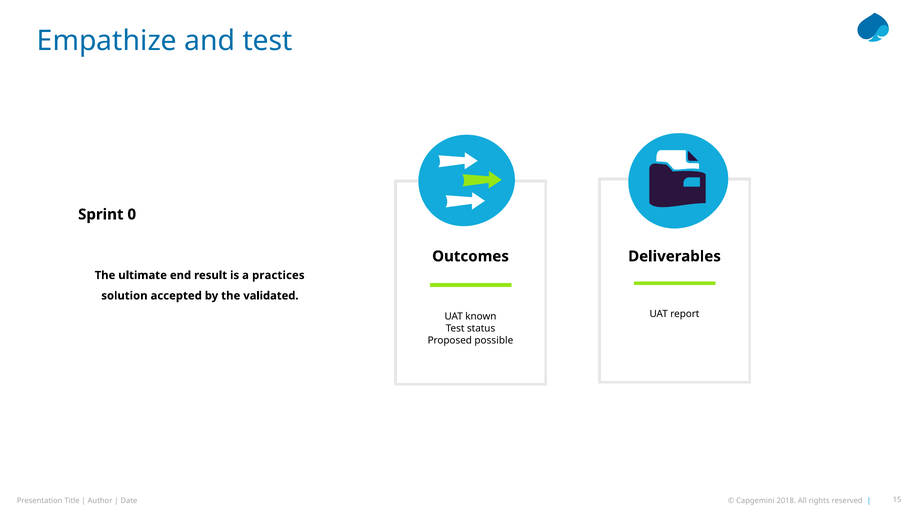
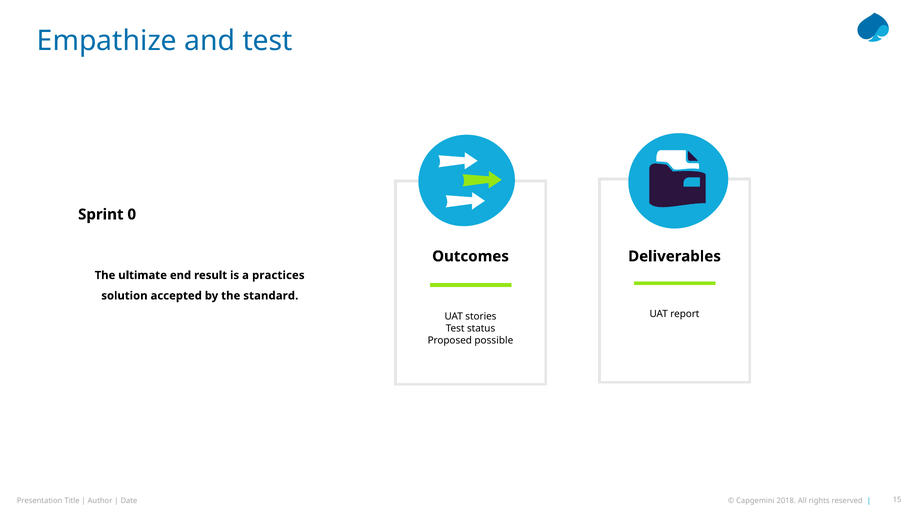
validated: validated -> standard (271, 296)
known: known -> stories (481, 317)
